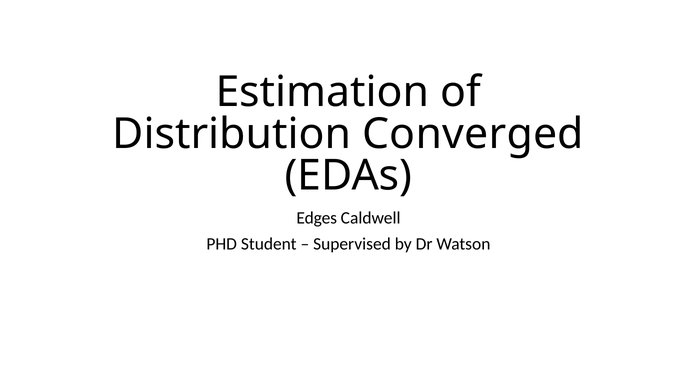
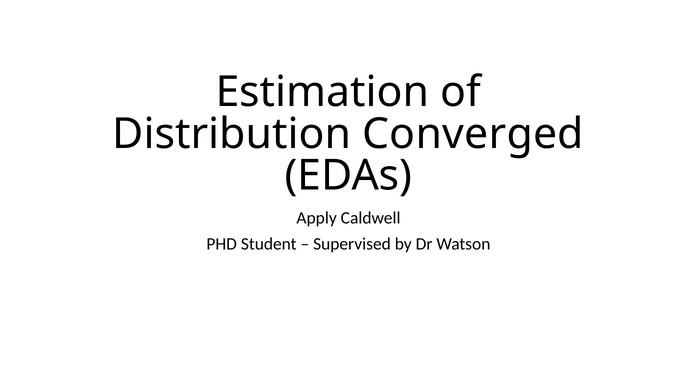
Edges: Edges -> Apply (317, 218)
